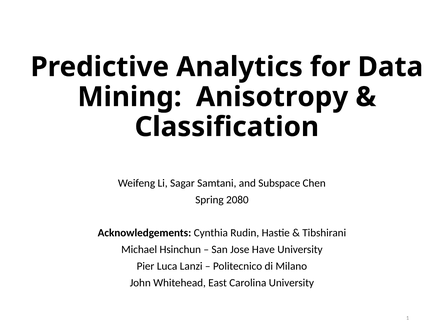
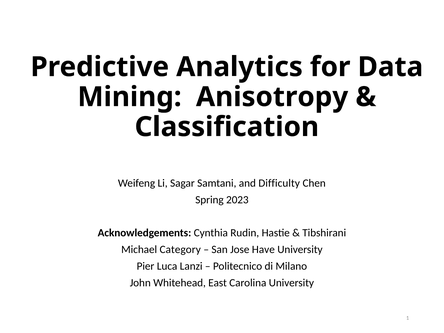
Subspace: Subspace -> Difficulty (279, 183)
2080: 2080 -> 2023 (237, 200)
Hsinchun: Hsinchun -> Category (180, 250)
